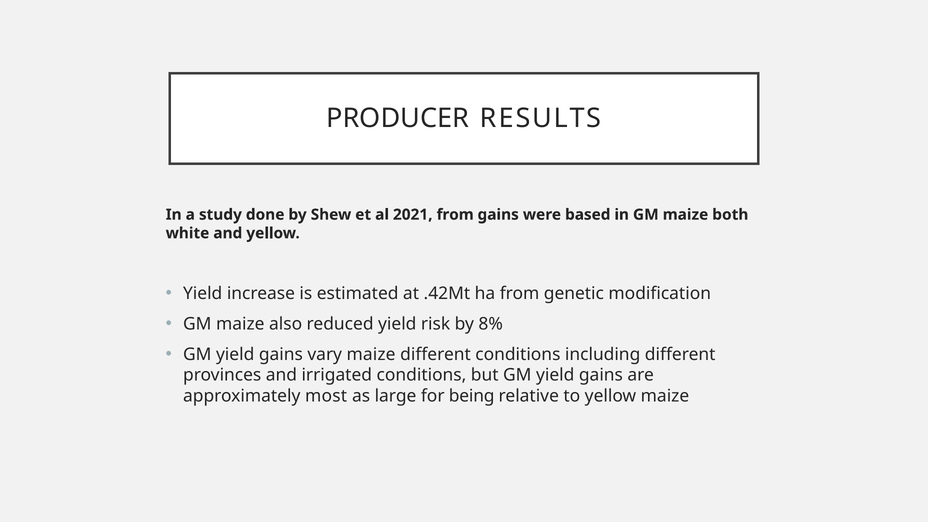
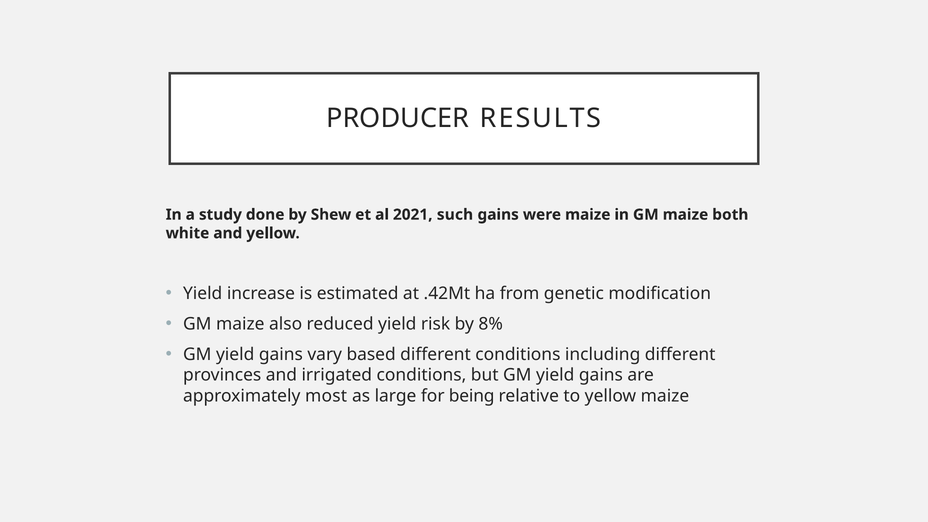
2021 from: from -> such (455, 215)
were based: based -> maize (588, 215)
vary maize: maize -> based (371, 354)
